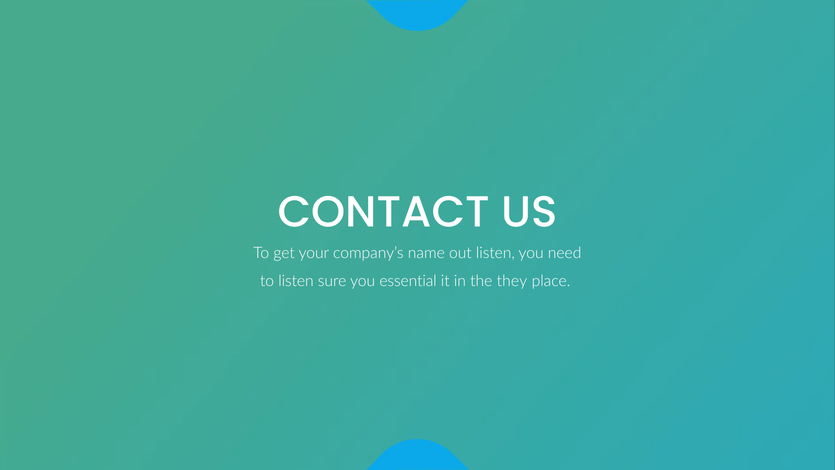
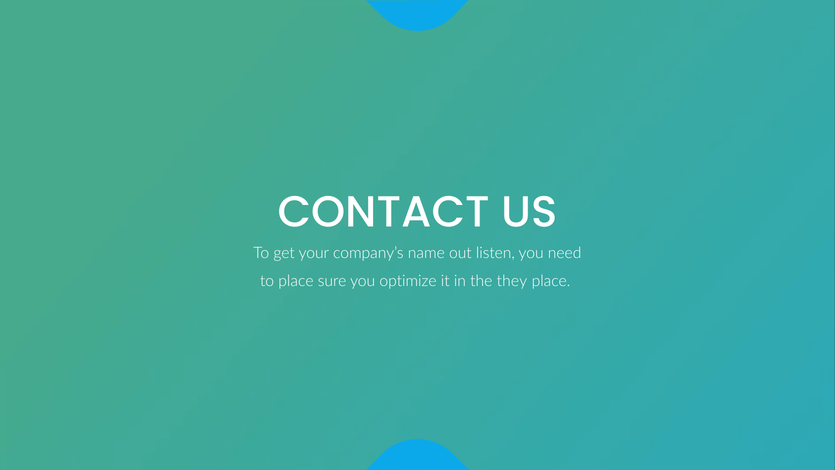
to listen: listen -> place (296, 281)
essential: essential -> optimize (408, 281)
